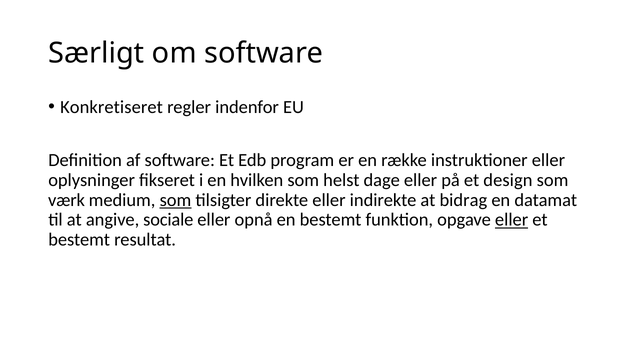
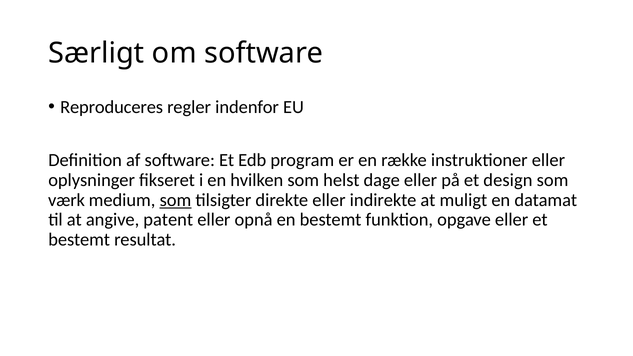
Konkretiseret: Konkretiseret -> Reproduceres (112, 107)
bidrag: bidrag -> muligt (463, 200)
sociale: sociale -> patent (168, 220)
eller underline: present -> none (512, 220)
